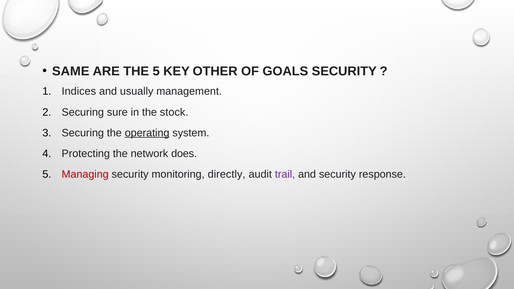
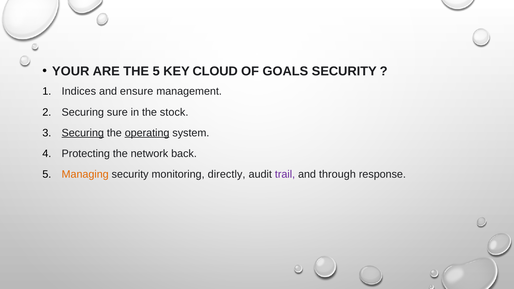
SAME: SAME -> YOUR (71, 71)
OTHER: OTHER -> CLOUD (215, 71)
usually: usually -> ensure (137, 91)
Securing underline: none -> present (83, 133)
does: does -> back (184, 154)
Managing colour: red -> orange (85, 174)
and security: security -> through (337, 174)
